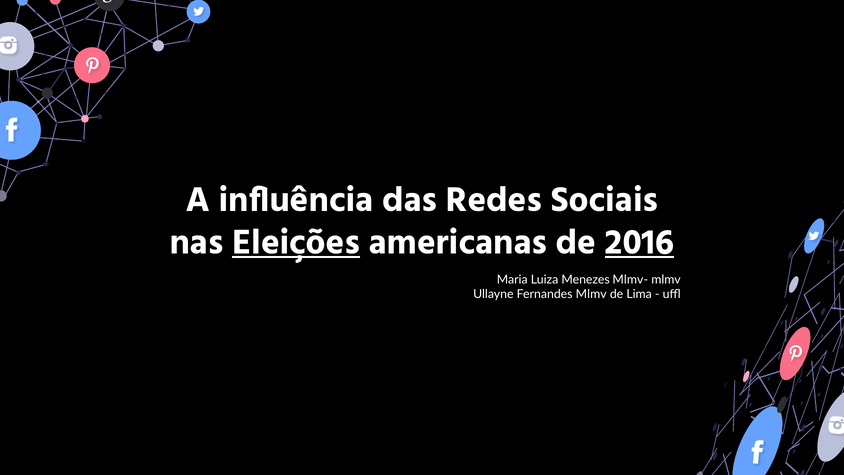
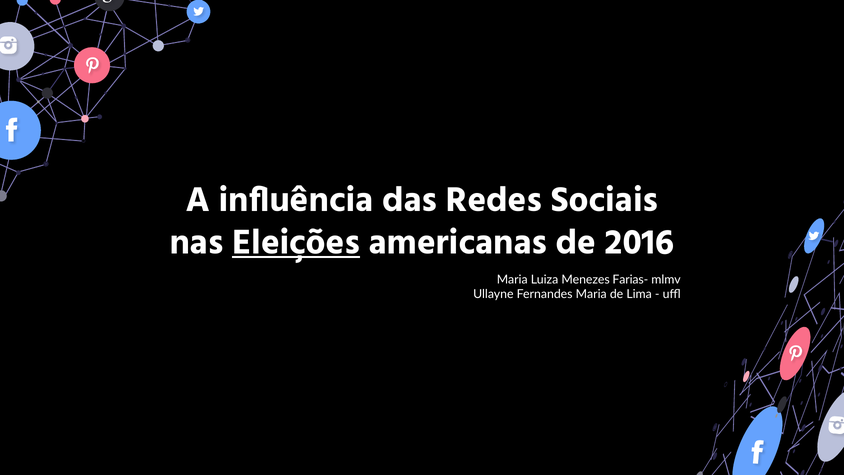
2016 underline: present -> none (640, 242)
Mlmv-: Mlmv- -> Farias- (630, 279)
Fernandes Mlmv: Mlmv -> Maria (591, 294)
